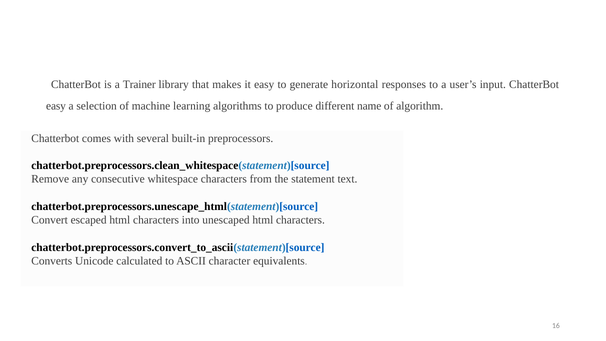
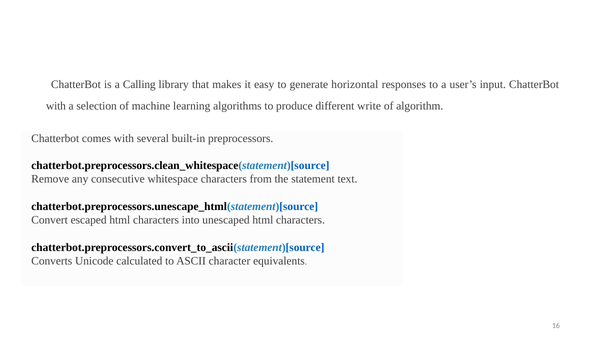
Trainer: Trainer -> Calling (139, 84)
easy: easy -> with (56, 106)
name: name -> write (369, 106)
